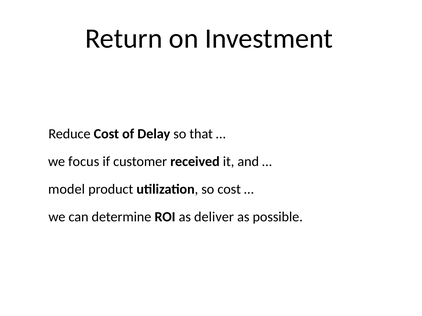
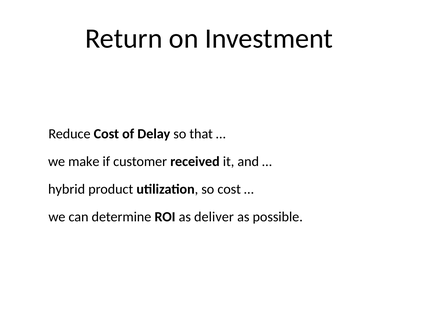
focus: focus -> make (84, 162)
model: model -> hybrid (67, 189)
